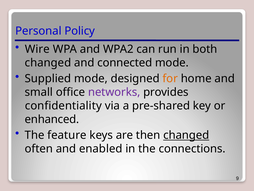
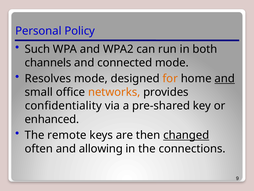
Wire: Wire -> Such (37, 49)
changed: changed -> channels (48, 63)
Supplied: Supplied -> Resolves (48, 78)
and underline: none -> present (225, 78)
networks colour: purple -> orange (114, 92)
feature: feature -> remote (67, 135)
enabled: enabled -> allowing (101, 148)
